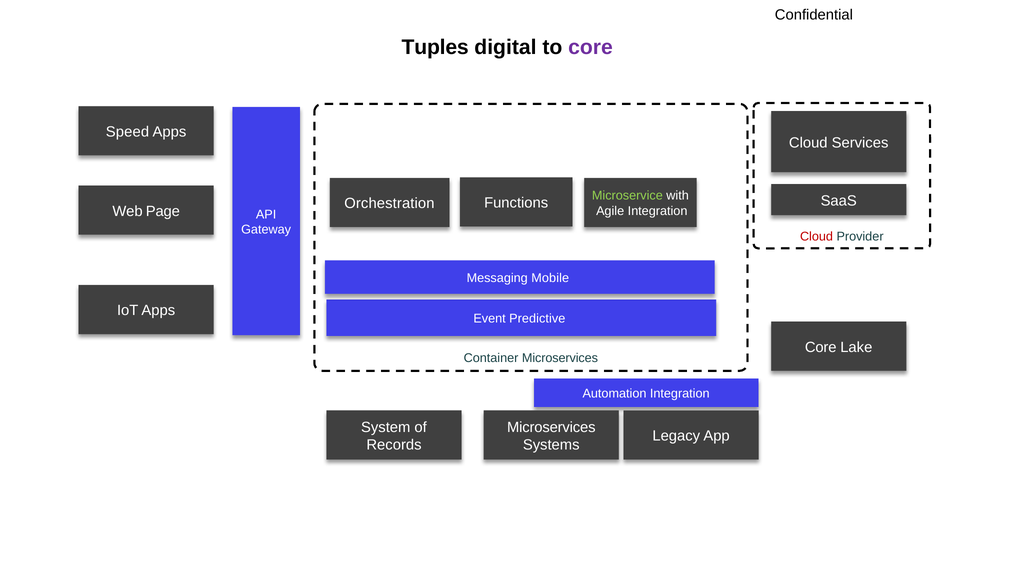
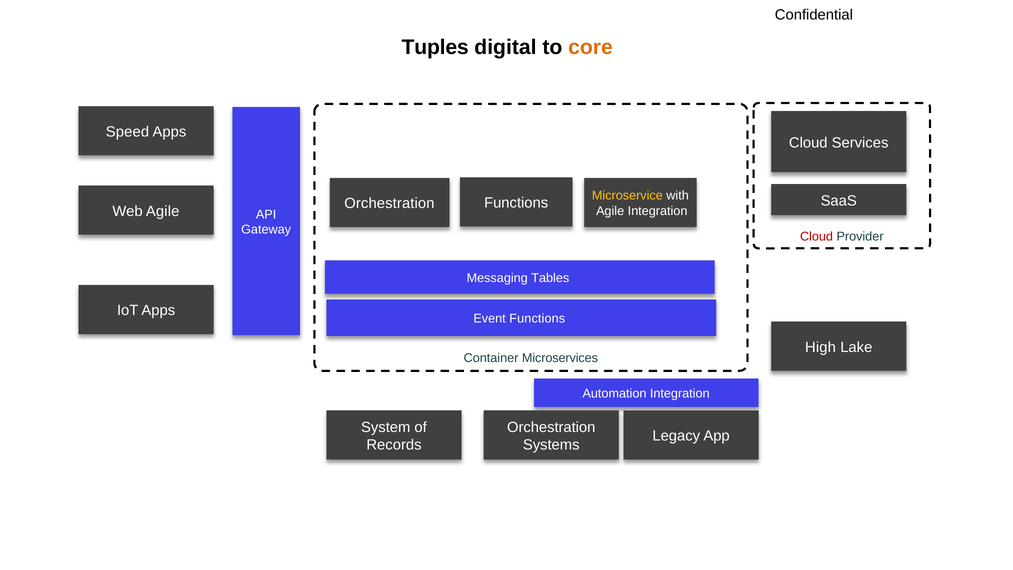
core colour: purple -> orange (590, 47)
Microservice colour: light green -> yellow (627, 196)
Web Page: Page -> Agile (163, 211)
Mobile: Mobile -> Tables (550, 278)
Event Predictive: Predictive -> Functions (537, 319)
Core: Core -> High (821, 347)
Microservices: Microservices -> Orchestration (551, 427)
